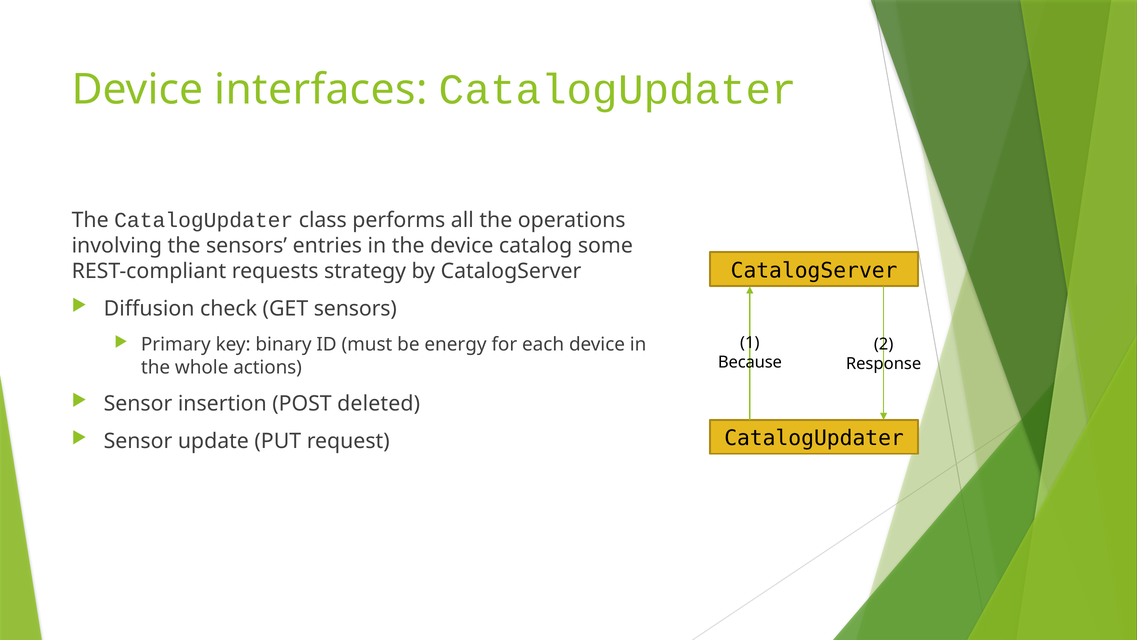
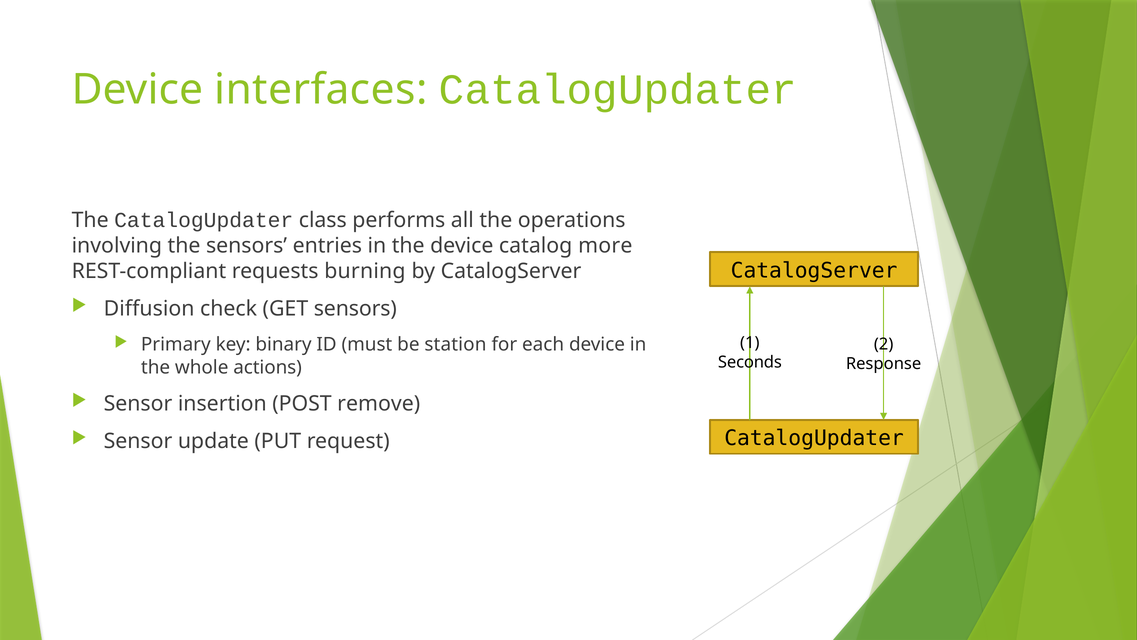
some: some -> more (605, 246)
strategy: strategy -> burning (365, 271)
energy: energy -> station (455, 344)
Because: Because -> Seconds (750, 362)
deleted: deleted -> remove (379, 403)
